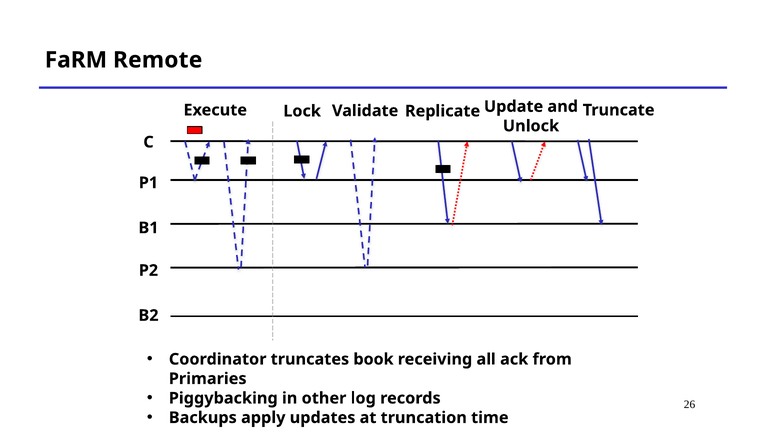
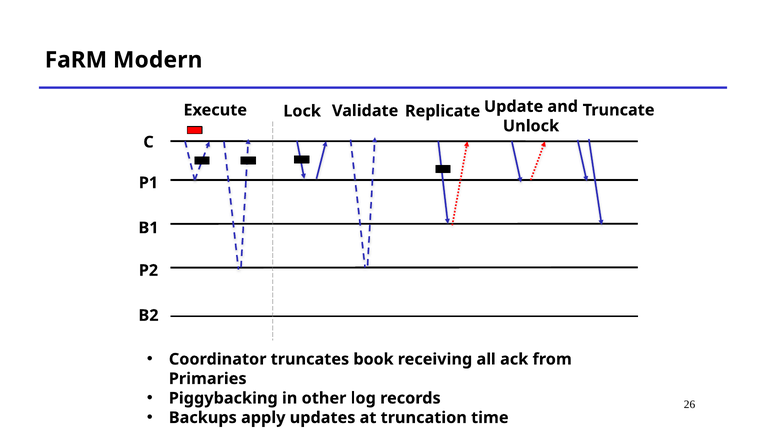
Remote: Remote -> Modern (158, 60)
